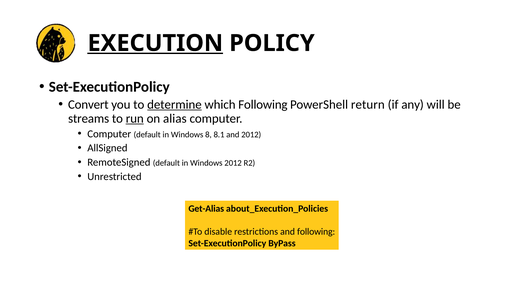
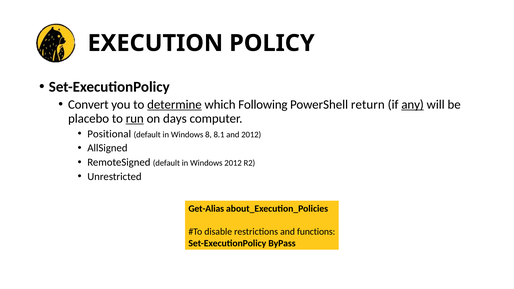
EXECUTION underline: present -> none (155, 43)
any underline: none -> present (413, 105)
streams: streams -> placebo (89, 118)
alias: alias -> days (175, 118)
Computer: Computer -> Positional (109, 134)
and following: following -> functions (316, 232)
